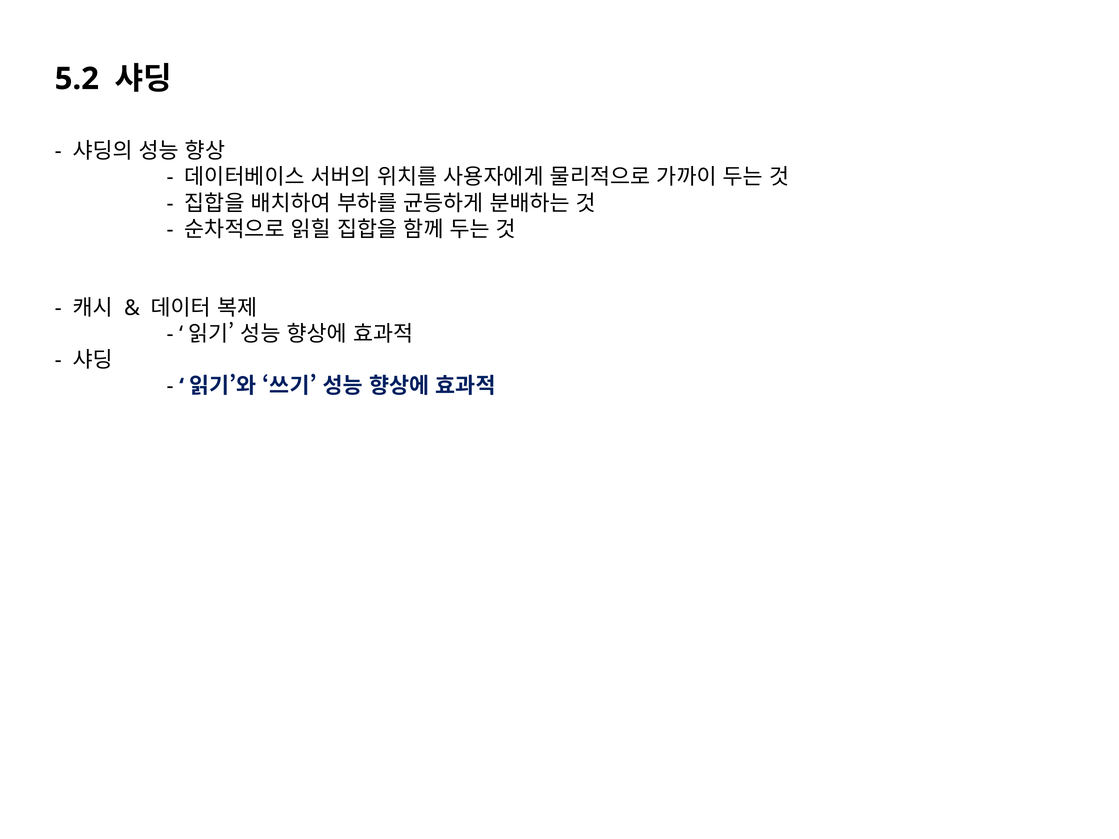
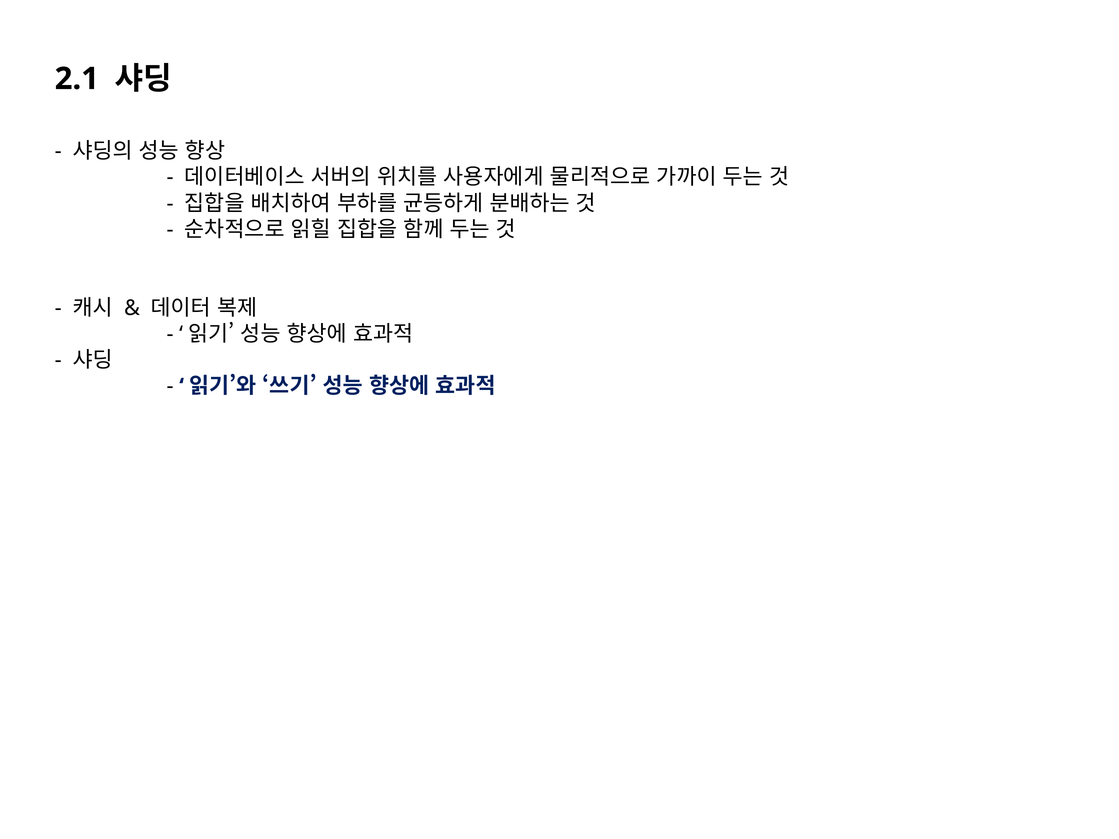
5.2: 5.2 -> 2.1 (77, 79)
